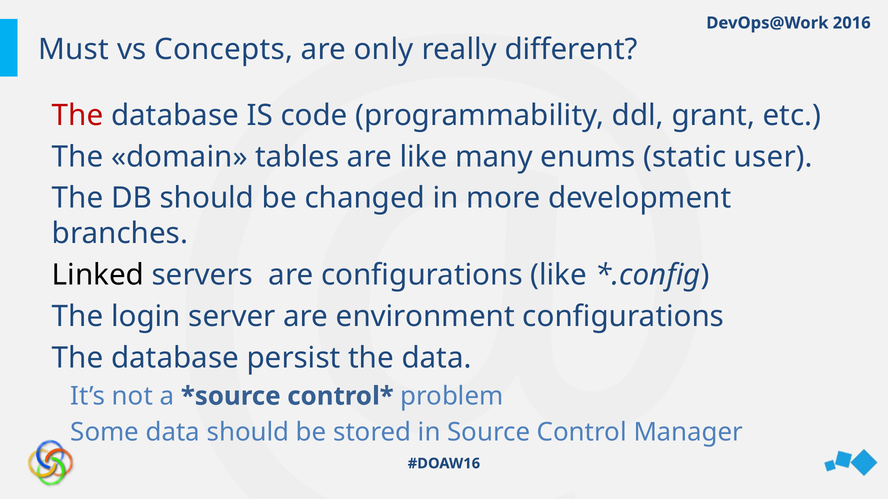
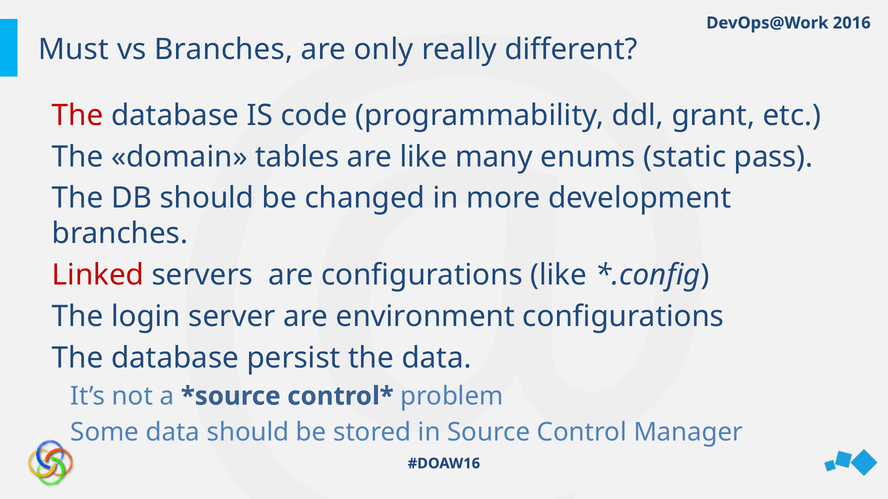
vs Concepts: Concepts -> Branches (224, 49)
user: user -> pass (774, 157)
Linked colour: black -> red (98, 275)
